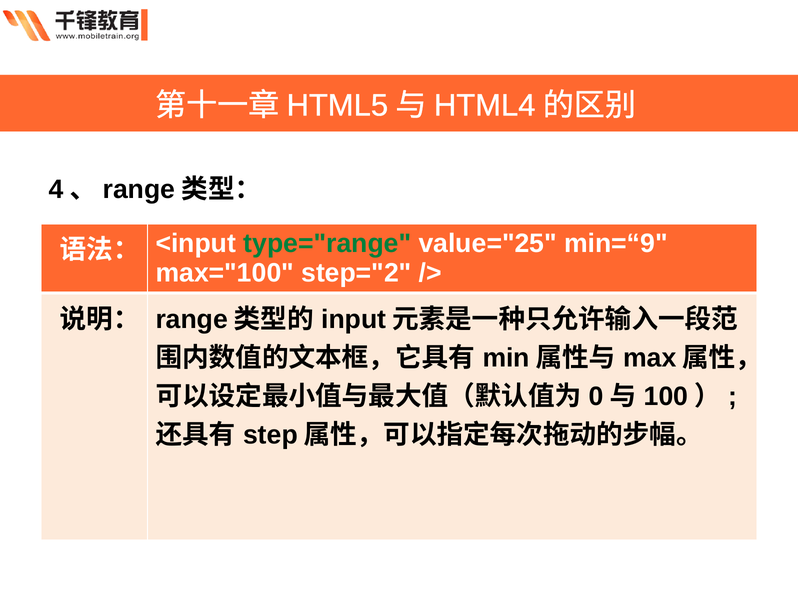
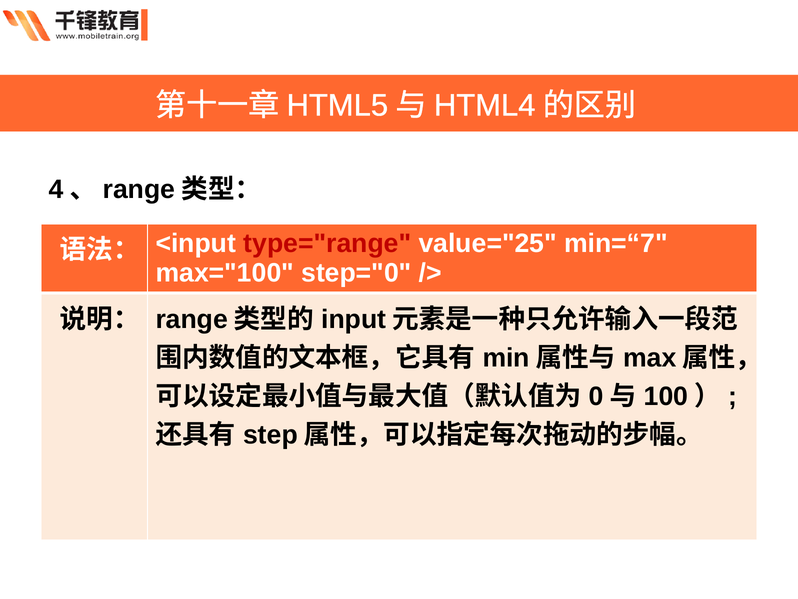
type="range colour: green -> red (327, 243)
min=“9: min=“9 -> min=“7 (616, 243)
step="2: step="2 -> step="0 (356, 273)
